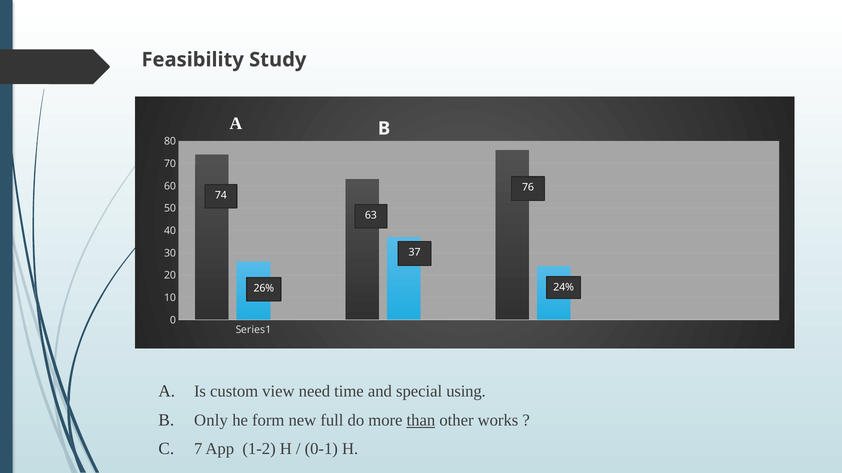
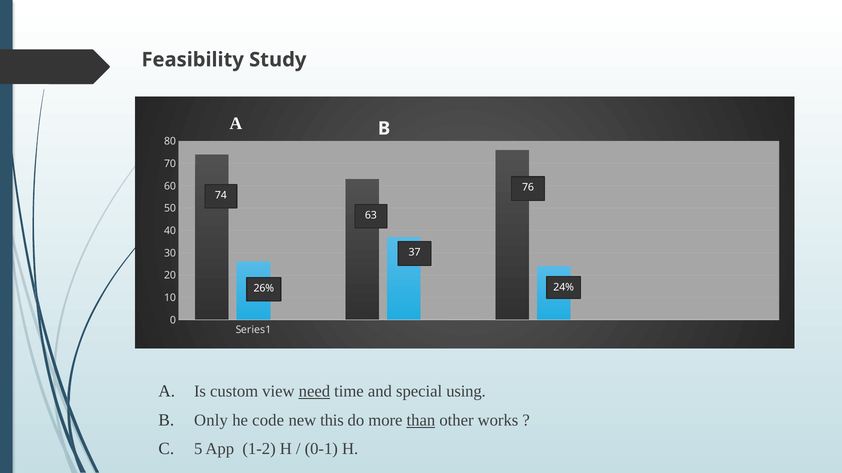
need underline: none -> present (314, 392)
form: form -> code (268, 421)
full: full -> this (332, 421)
7: 7 -> 5 (198, 450)
